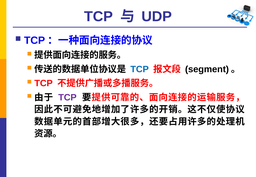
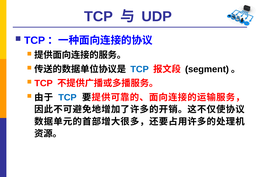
TCP colour: purple -> blue (67, 98)
